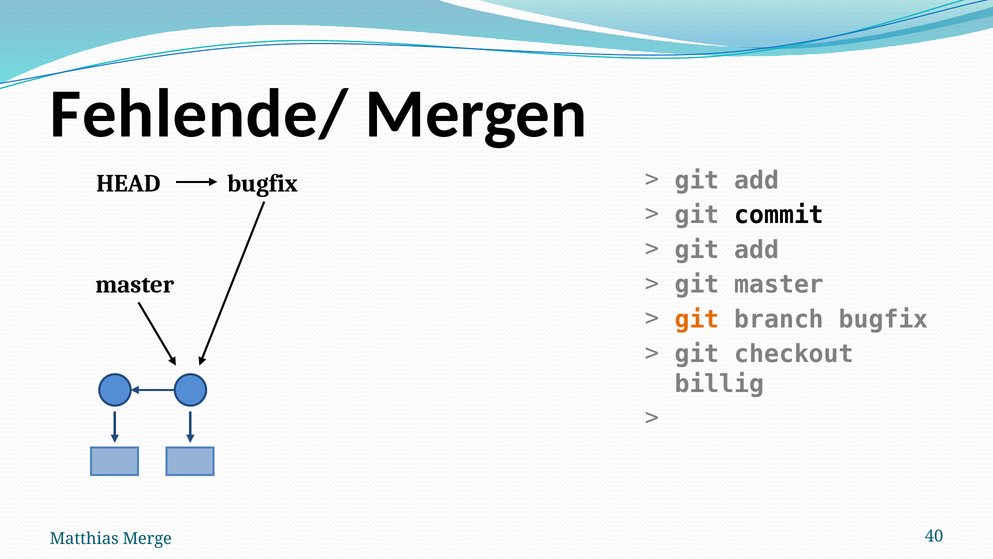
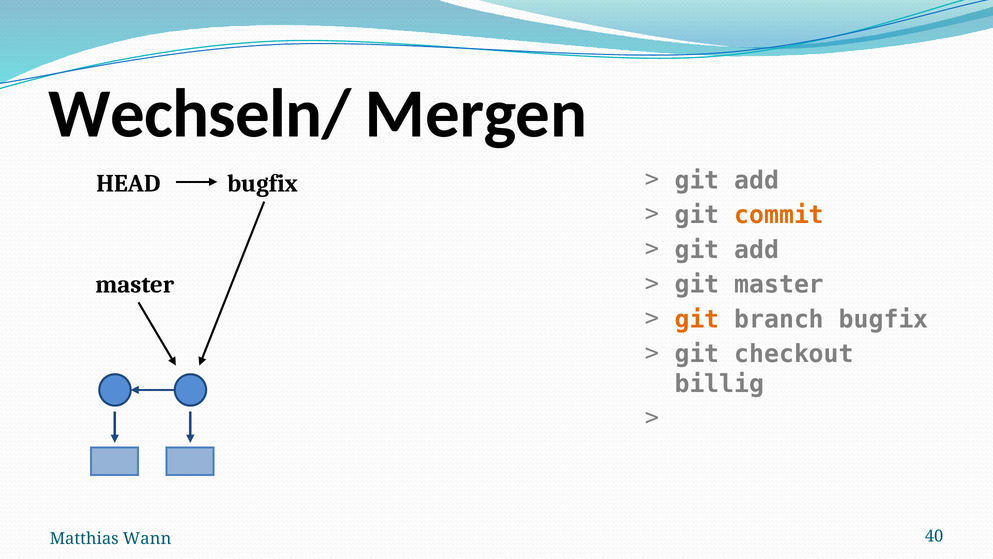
Fehlende/: Fehlende/ -> Wechseln/ (200, 114)
commit colour: black -> orange (779, 215)
Merge: Merge -> Wann (147, 539)
